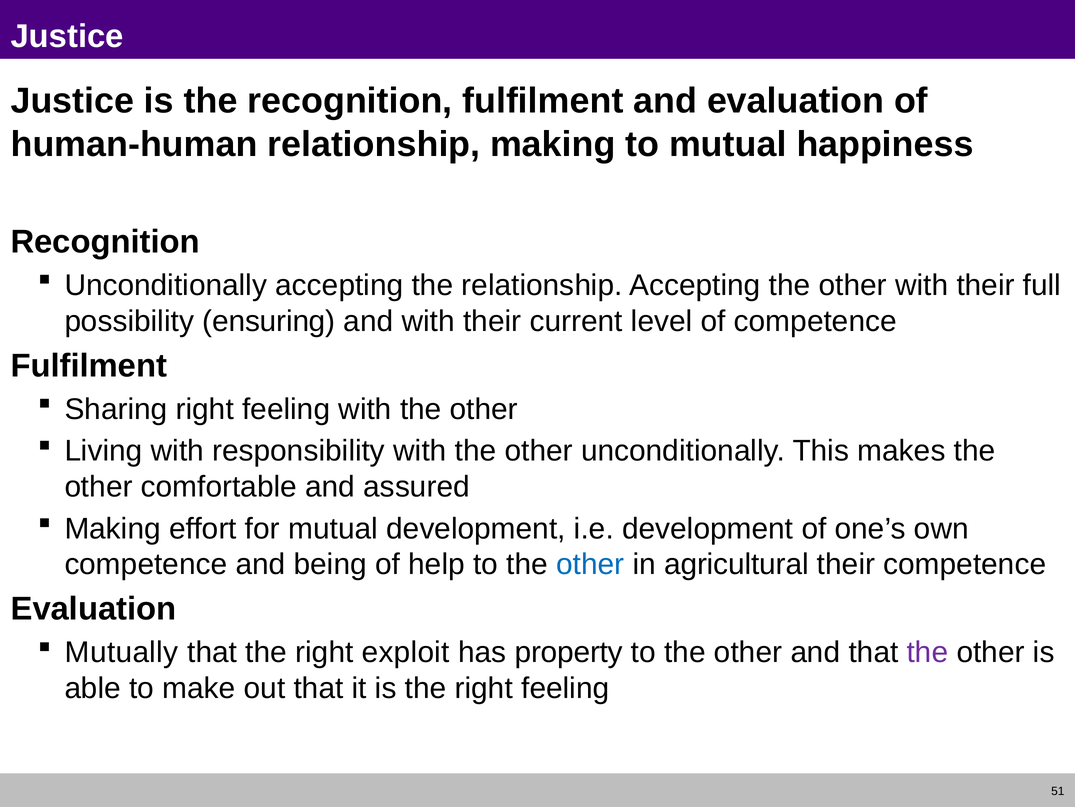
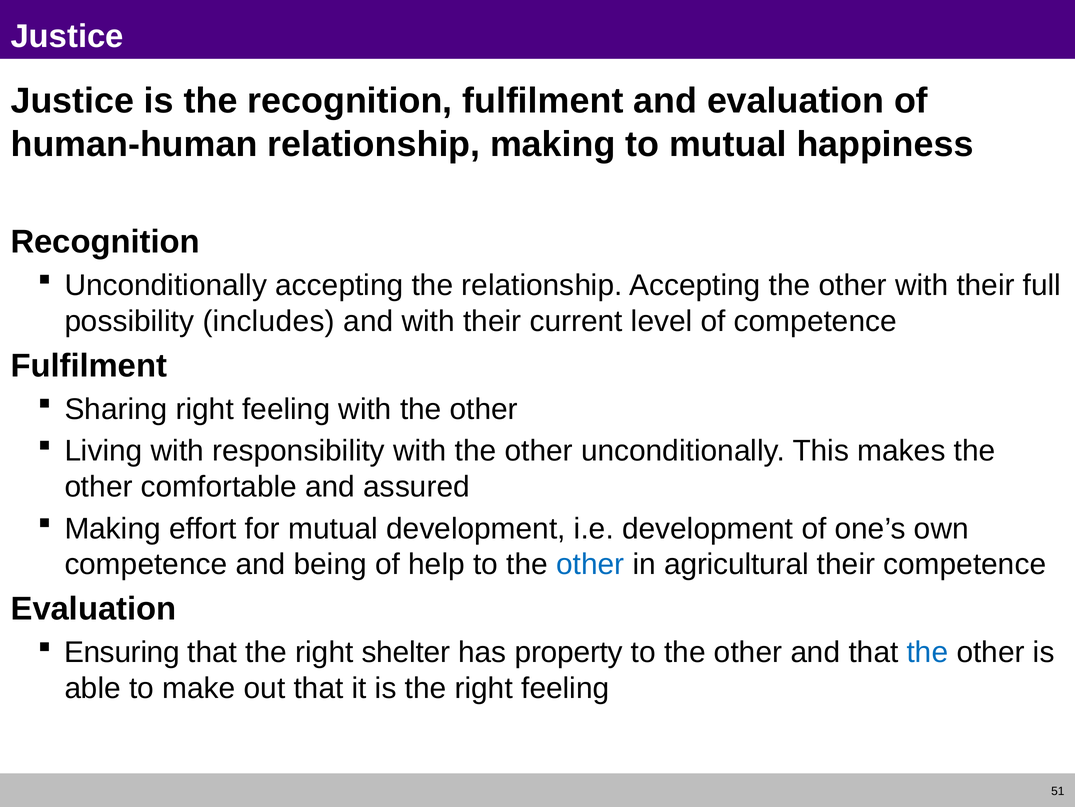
ensuring: ensuring -> includes (269, 321)
Mutually: Mutually -> Ensuring (122, 652)
exploit: exploit -> shelter (406, 652)
the colour: purple -> blue (927, 652)
